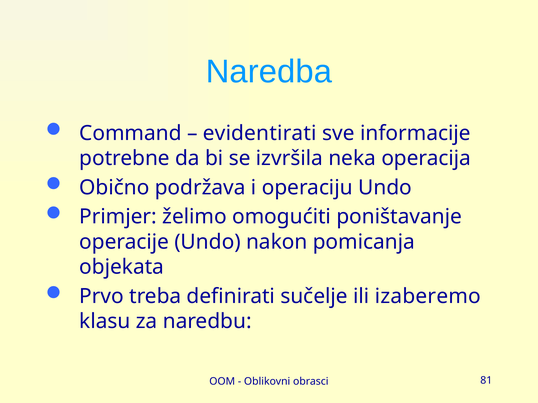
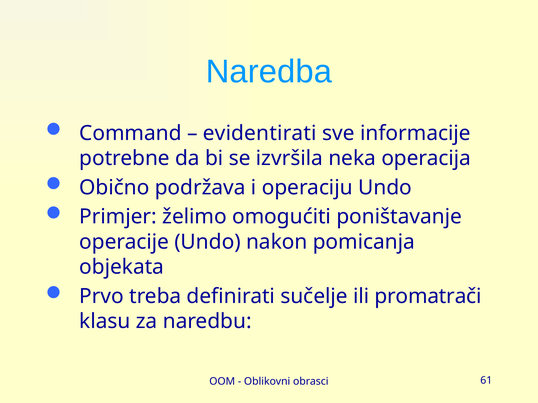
izaberemo: izaberemo -> promatrači (428, 297)
81: 81 -> 61 (486, 381)
